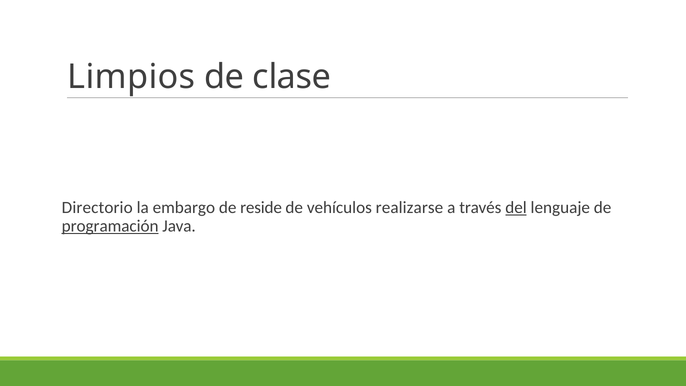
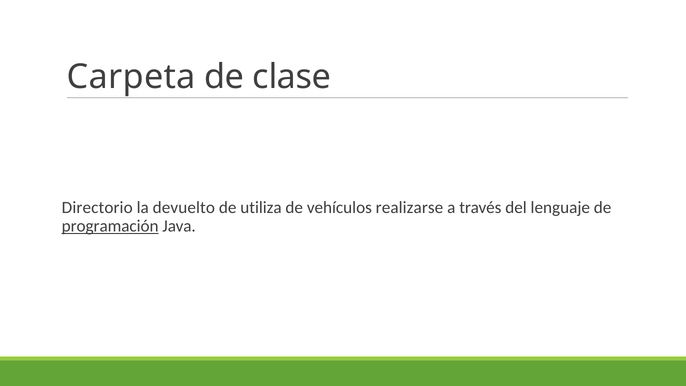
Limpios: Limpios -> Carpeta (131, 77)
embargo: embargo -> devuelto (184, 208)
reside: reside -> utiliza (261, 208)
del underline: present -> none (516, 208)
